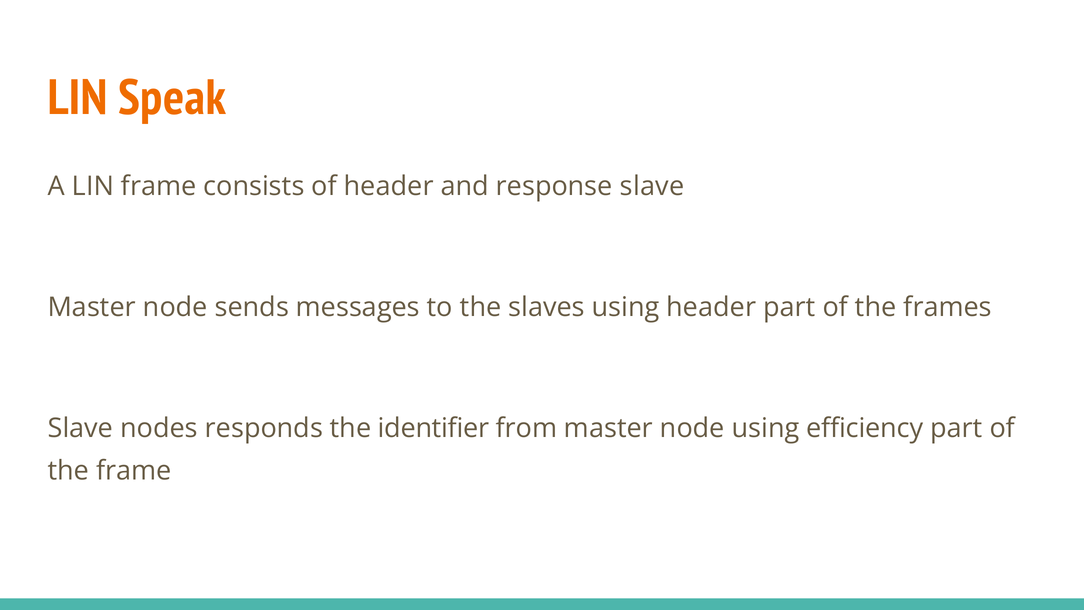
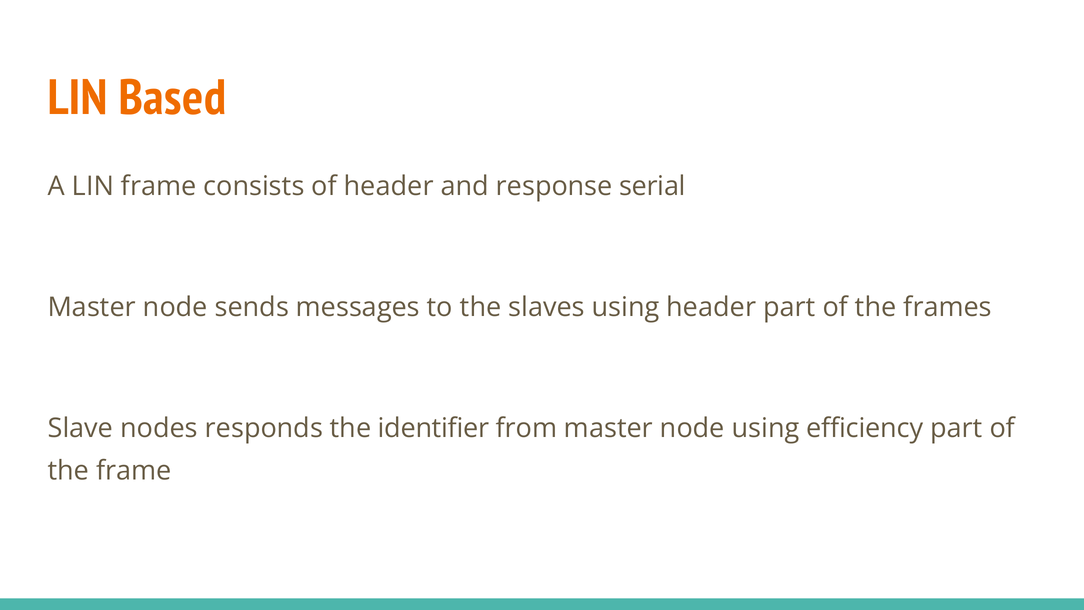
Speak: Speak -> Based (172, 98)
response slave: slave -> serial (652, 186)
